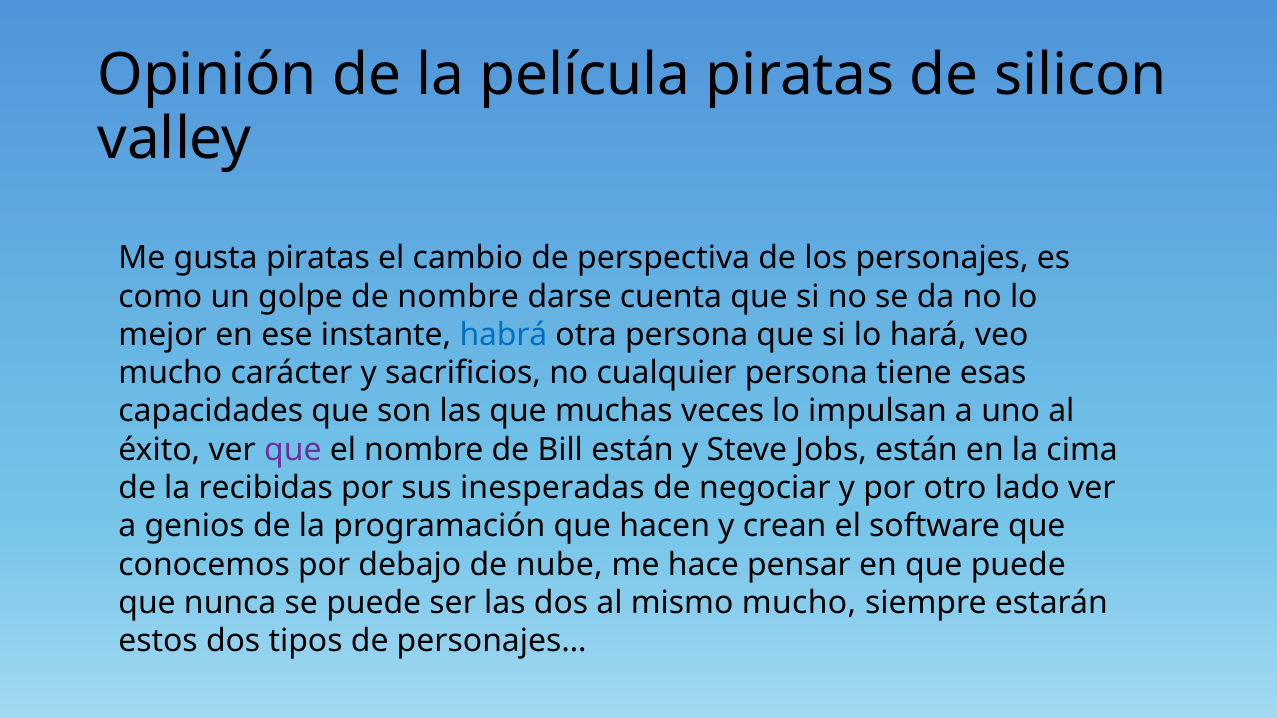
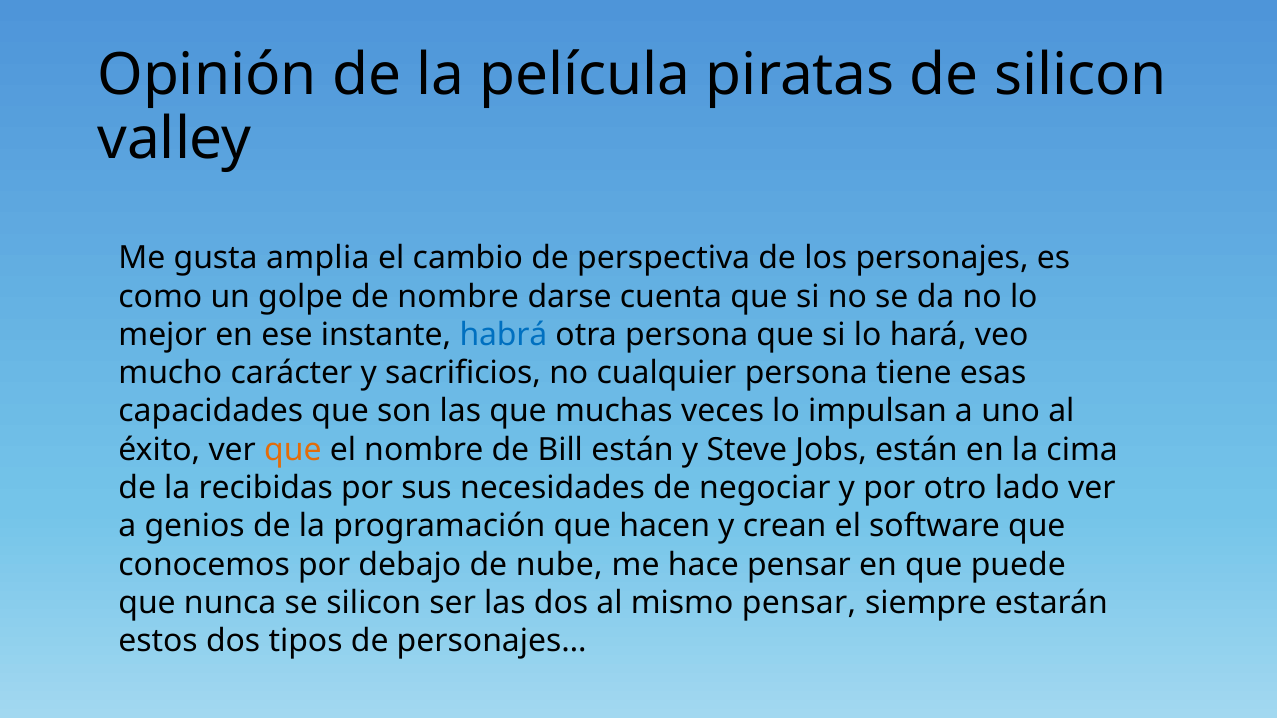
gusta piratas: piratas -> amplia (318, 258)
que colour: purple -> orange (293, 450)
inesperadas: inesperadas -> necesidades (552, 488)
se puede: puede -> silicon (374, 603)
mismo mucho: mucho -> pensar (799, 603)
